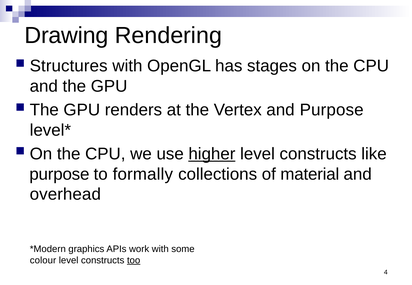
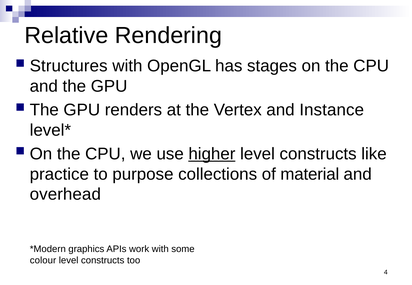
Drawing: Drawing -> Relative (66, 35)
and Purpose: Purpose -> Instance (332, 110)
purpose: purpose -> practice (59, 174)
formally: formally -> purpose (143, 174)
too underline: present -> none (134, 260)
